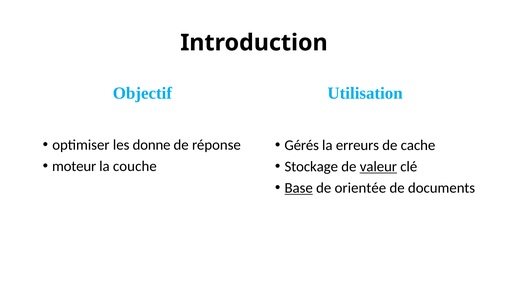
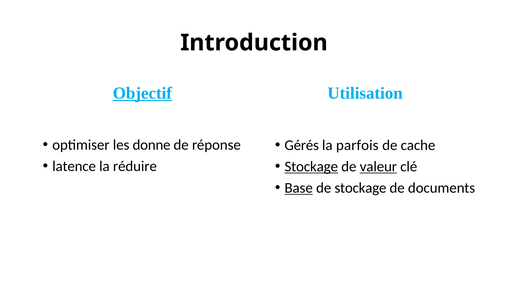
Objectif underline: none -> present (142, 93)
erreurs: erreurs -> parfois (357, 145)
moteur: moteur -> latence (74, 166)
couche: couche -> réduire (135, 166)
Stockage underline: none -> present (311, 166)
de orientée: orientée -> stockage (360, 188)
